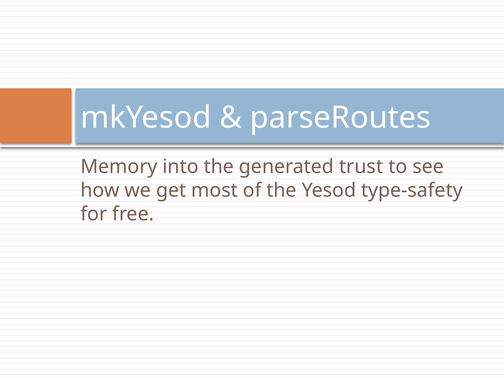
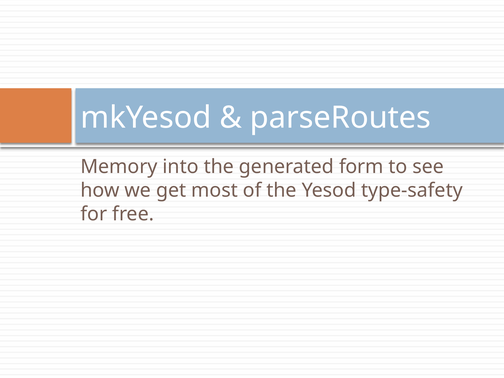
trust: trust -> form (361, 167)
